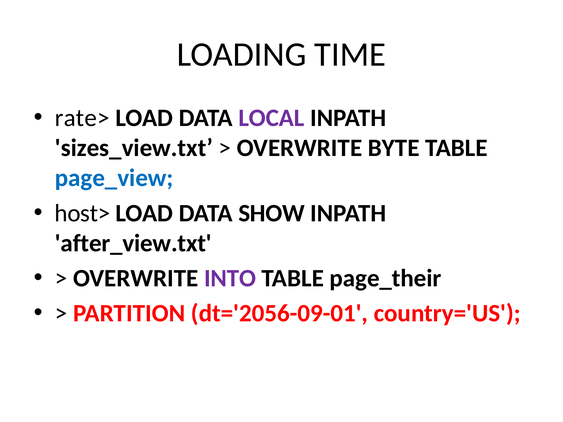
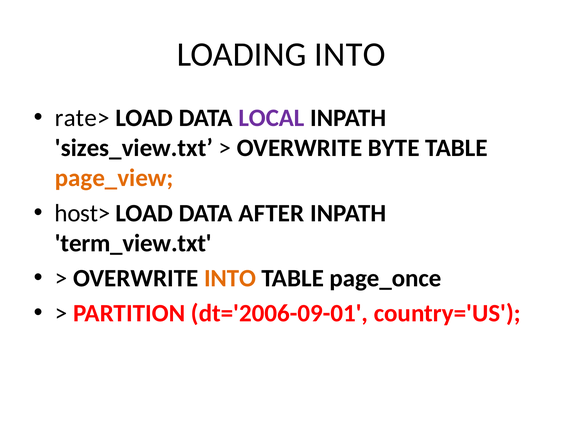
LOADING TIME: TIME -> INTO (350, 55)
page_view colour: blue -> orange (114, 178)
SHOW: SHOW -> AFTER (271, 213)
after_view.txt: after_view.txt -> term_view.txt (133, 243)
INTO colour: purple -> orange (230, 278)
page_their: page_their -> page_once (385, 278)
dt='2056-09-01: dt='2056-09-01 -> dt='2006-09-01 (279, 313)
